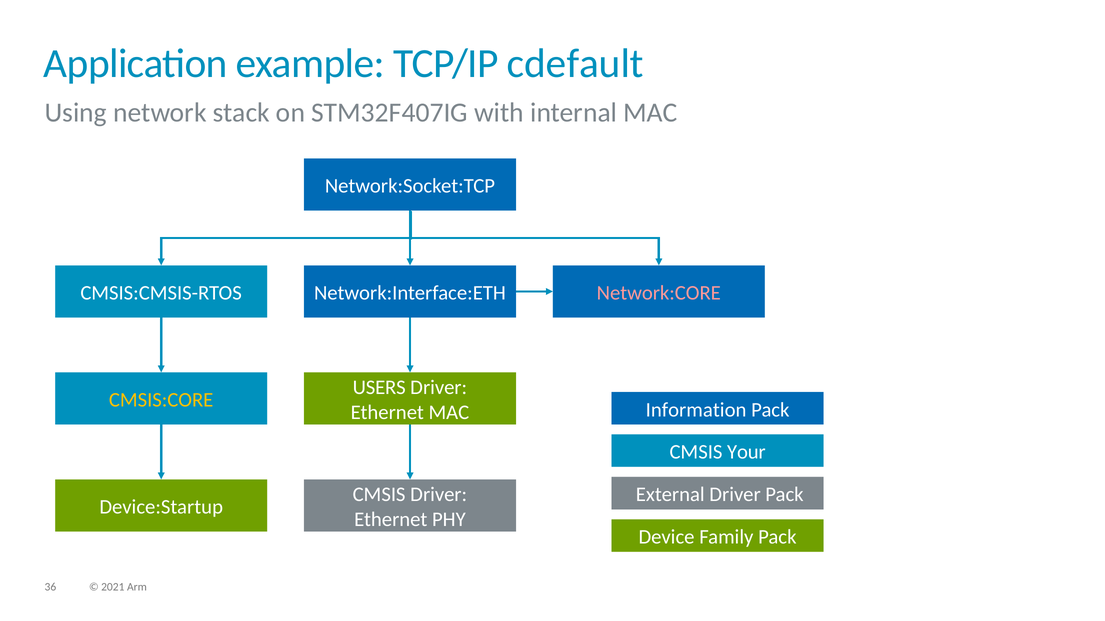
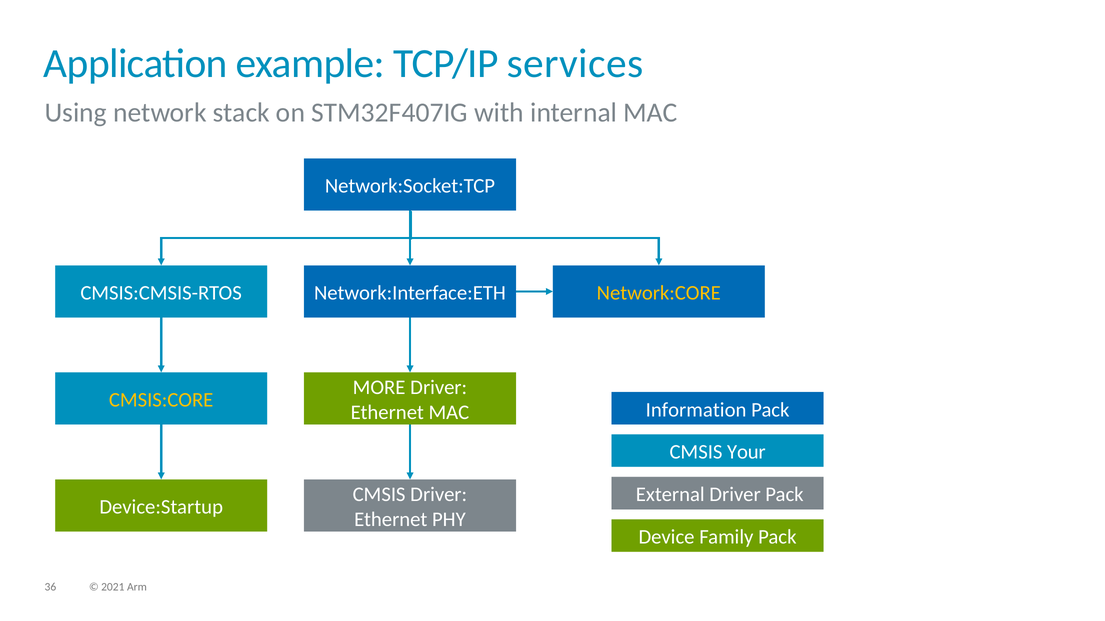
cdefault: cdefault -> services (575, 63)
Network:CORE colour: pink -> yellow (659, 293)
USERS: USERS -> MORE (379, 388)
